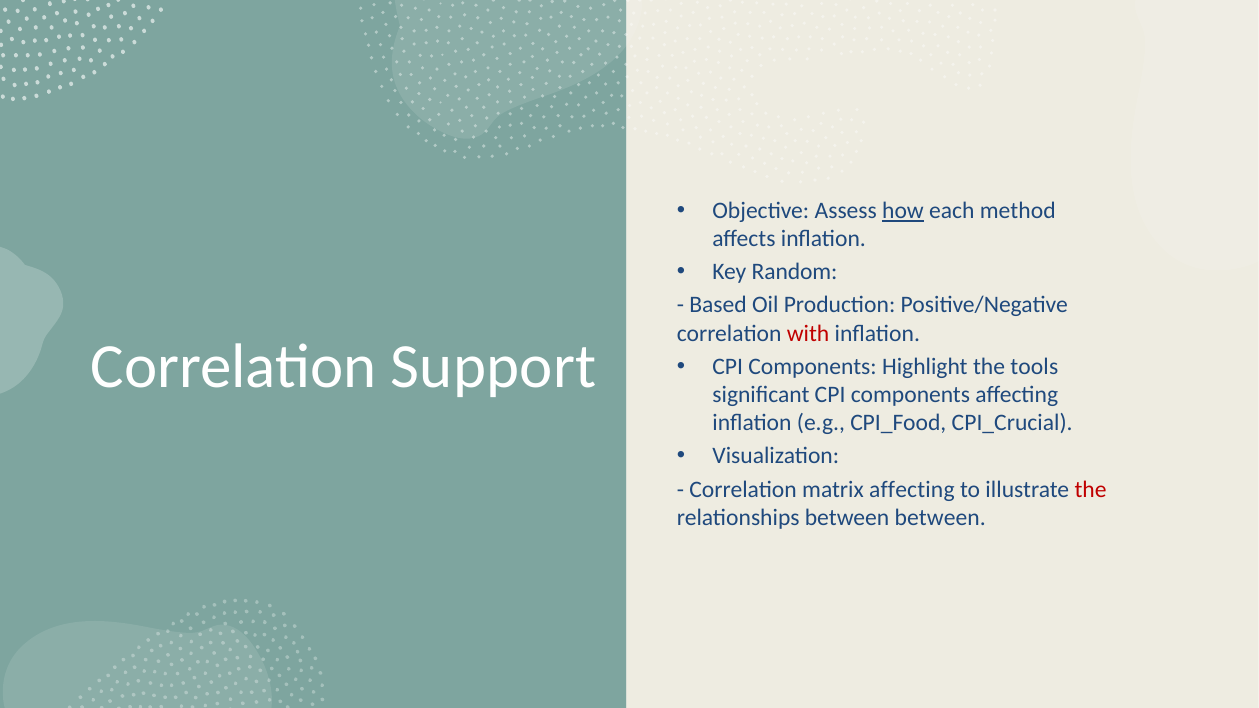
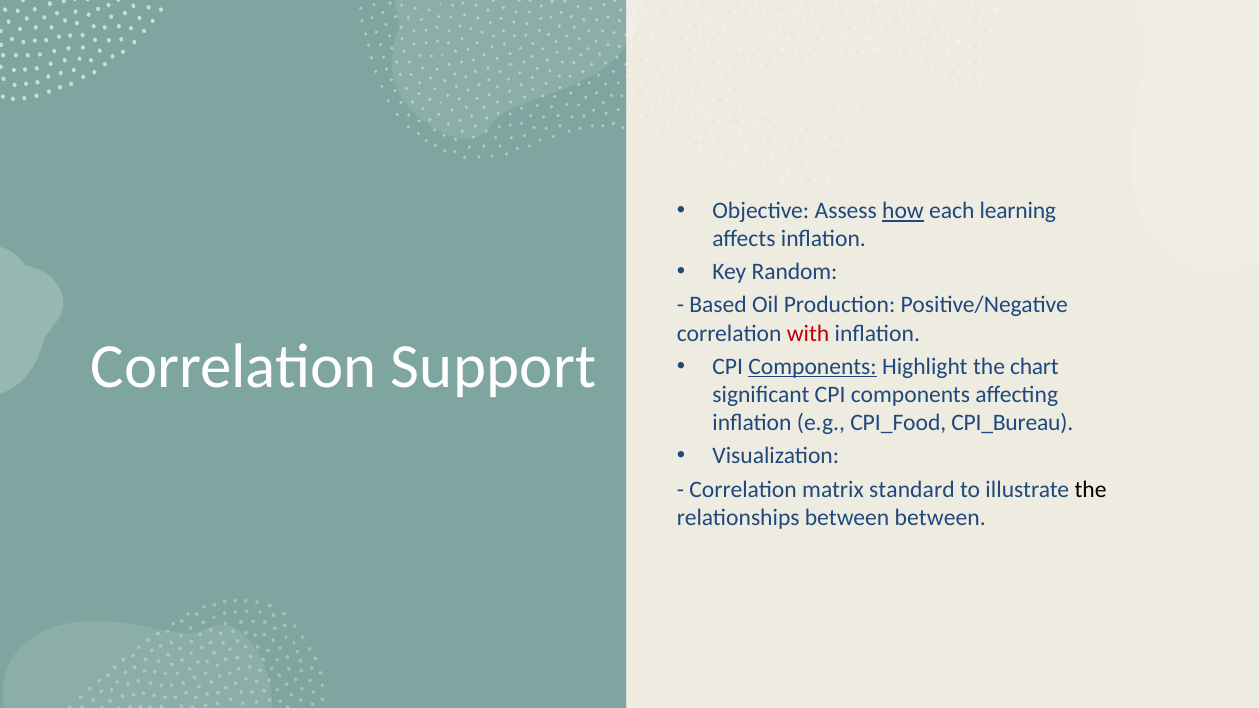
method: method -> learning (1018, 211)
Components underline: none -> present (813, 367)
tools: tools -> chart (1034, 367)
CPI_Crucial: CPI_Crucial -> CPI_Bureau (1012, 423)
matrix affecting: affecting -> standard (912, 489)
the colour: red -> black (1091, 489)
